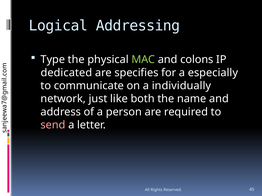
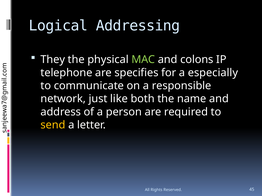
Type: Type -> They (53, 60)
dedicated: dedicated -> telephone (66, 73)
individually: individually -> responsible (182, 86)
send colour: pink -> yellow (53, 125)
